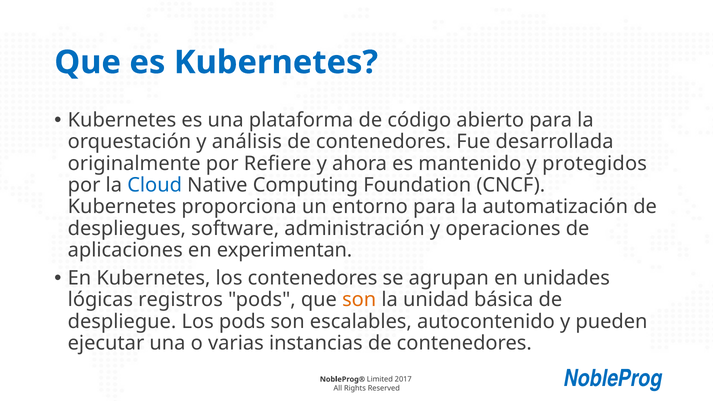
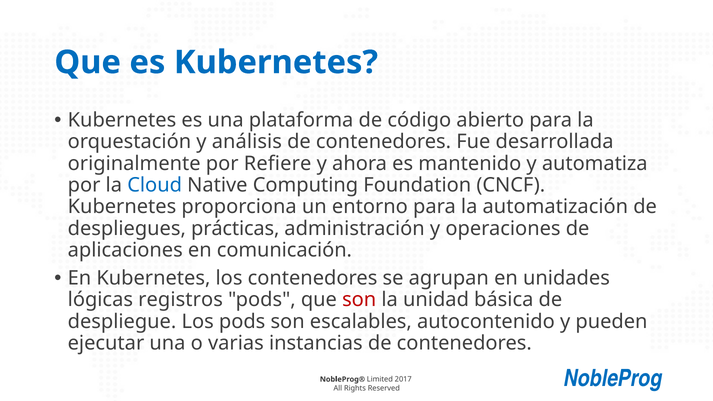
protegidos: protegidos -> automatiza (595, 164)
software: software -> prácticas (235, 229)
experimentan: experimentan -> comunicación (284, 250)
son colour: orange -> red (359, 300)
